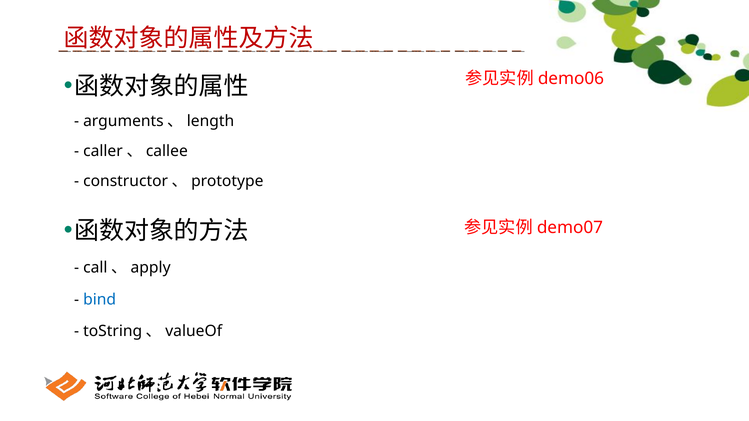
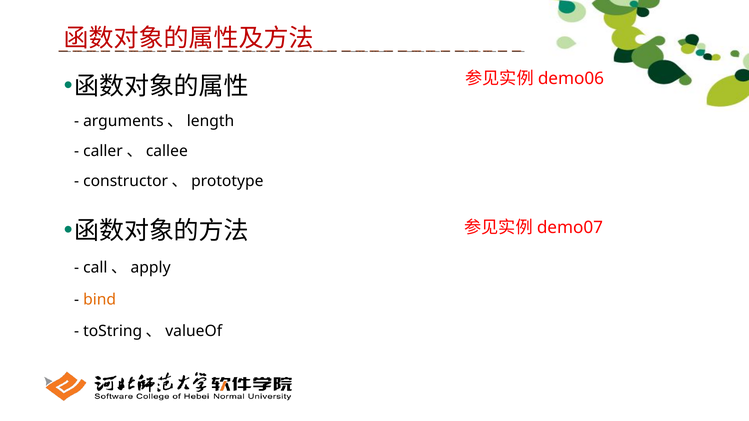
bind colour: blue -> orange (100, 300)
